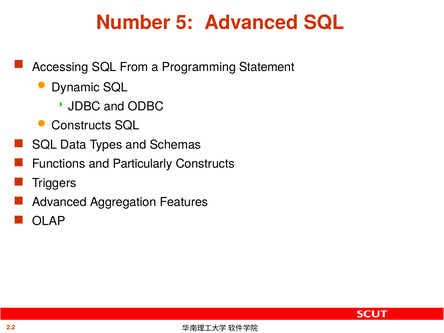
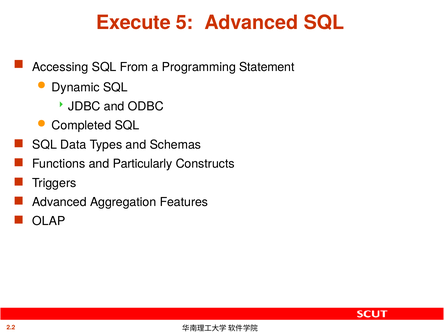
Number: Number -> Execute (133, 23)
Constructs: Constructs -> Completed (81, 126)
